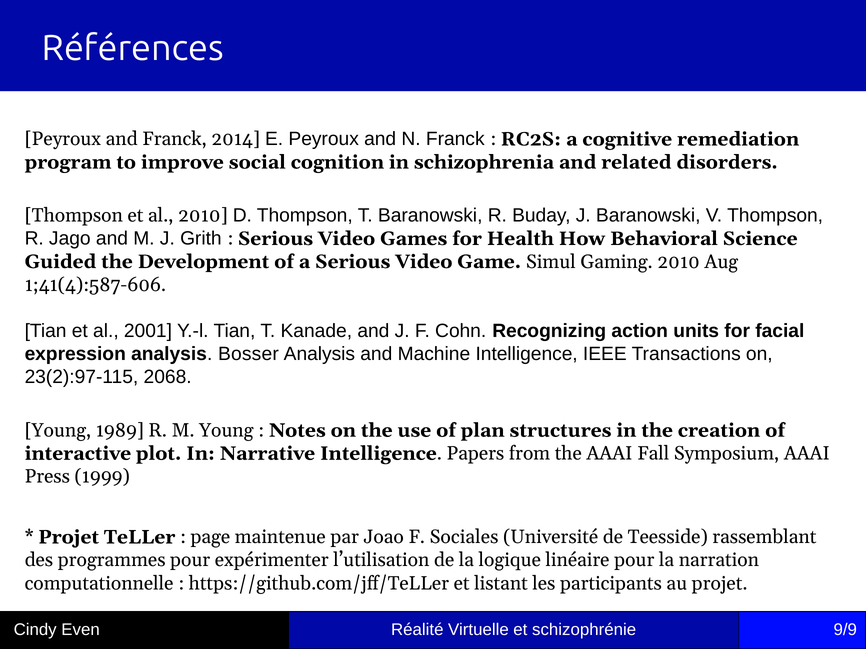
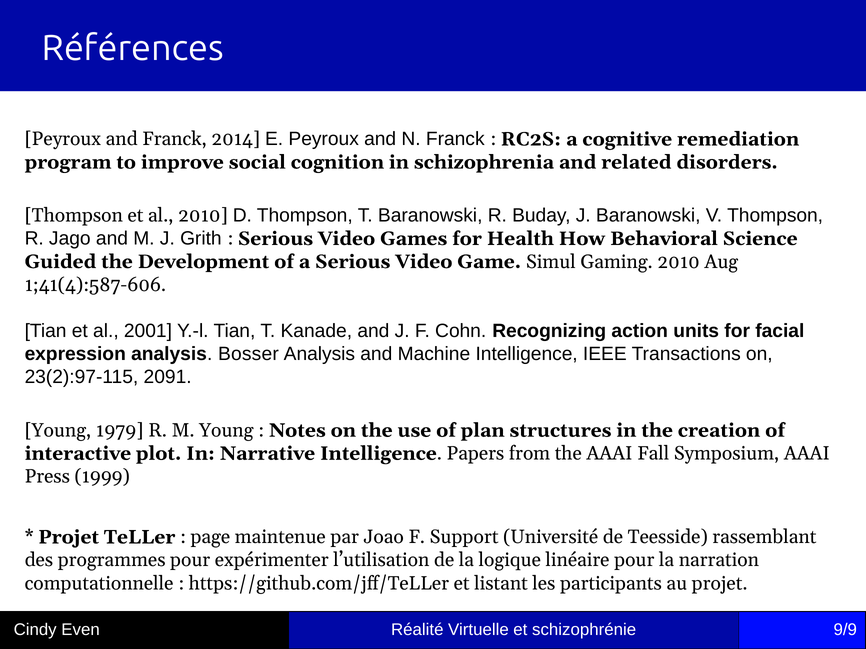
2068: 2068 -> 2091 (168, 377)
1989: 1989 -> 1979 (120, 431)
Sociales: Sociales -> Support (464, 537)
